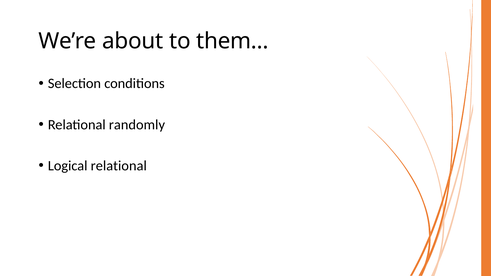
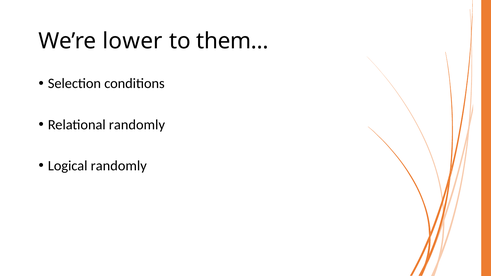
about: about -> lower (133, 41)
Logical relational: relational -> randomly (119, 166)
